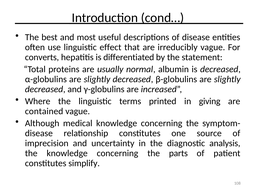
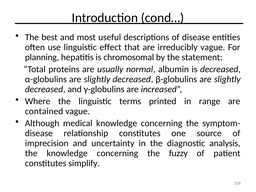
converts: converts -> planning (42, 57)
differentiated: differentiated -> chromosomal (129, 57)
giving: giving -> range (210, 101)
parts: parts -> fuzzy (178, 153)
